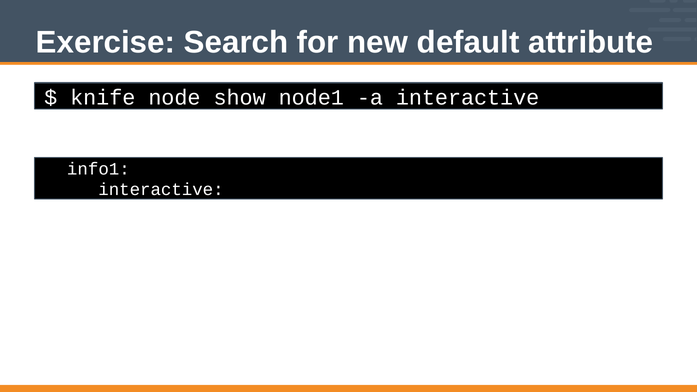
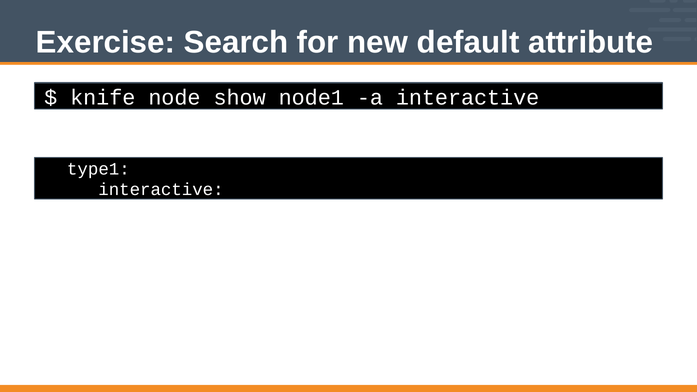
info1: info1 -> type1 (98, 169)
